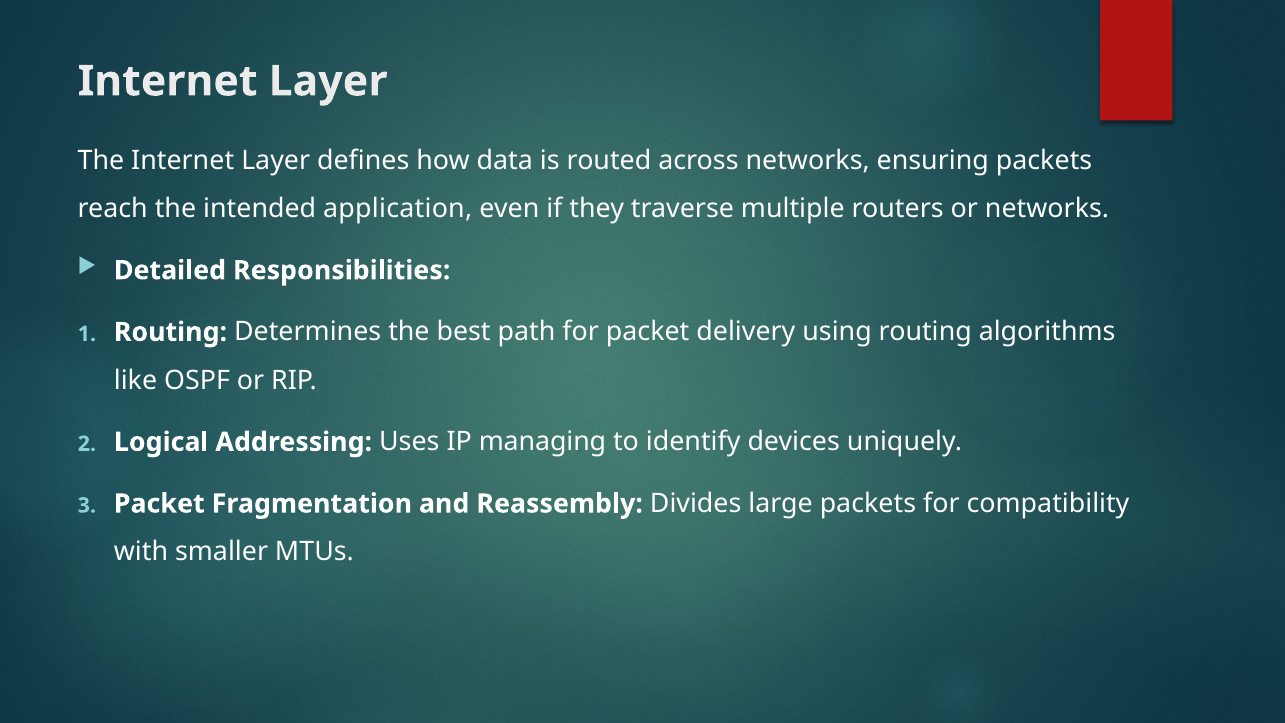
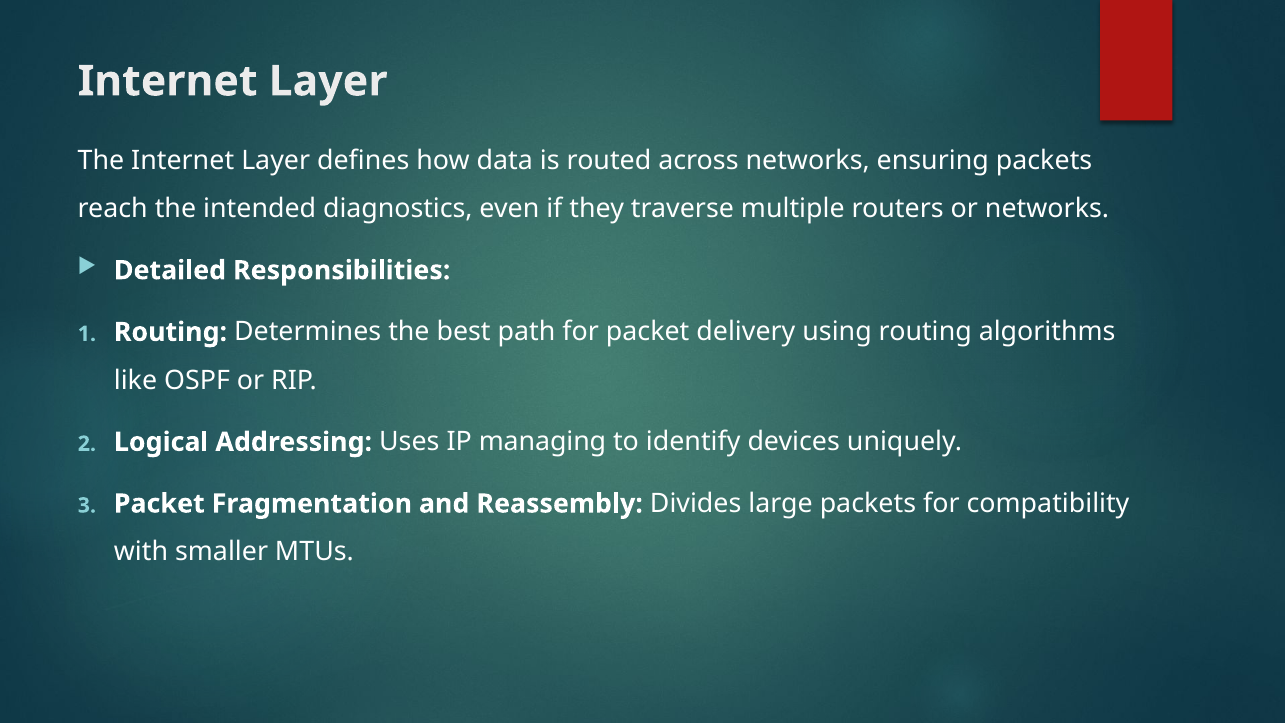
application: application -> diagnostics (398, 209)
